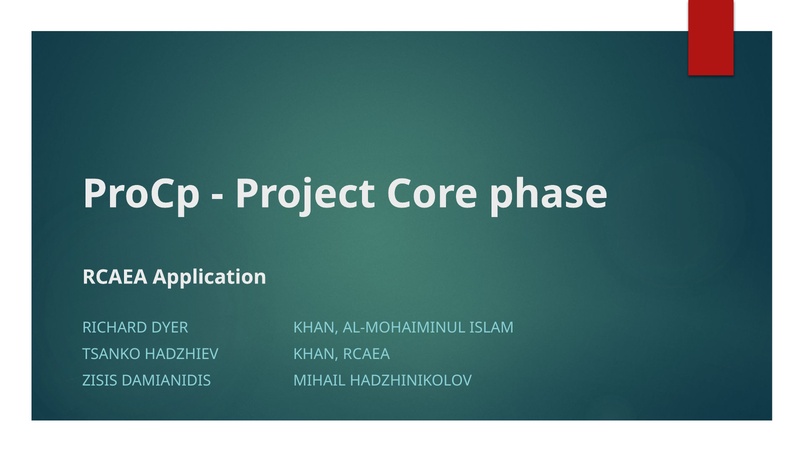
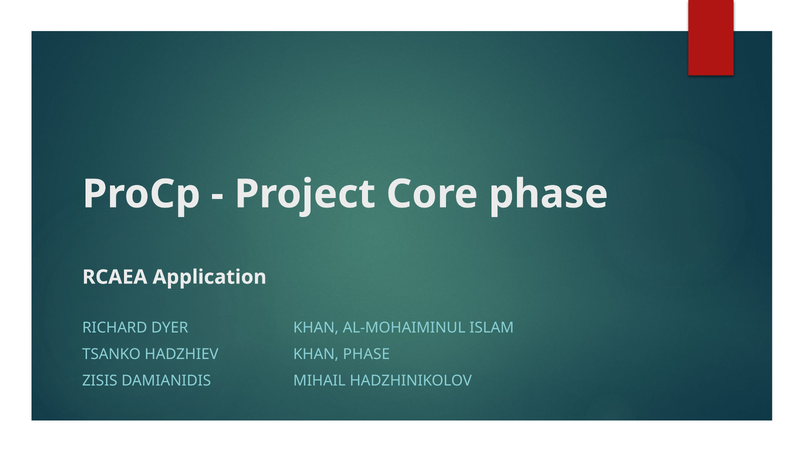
KHAN RCAEA: RCAEA -> PHASE (366, 355)
